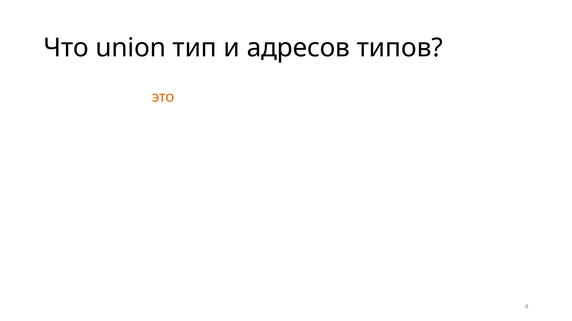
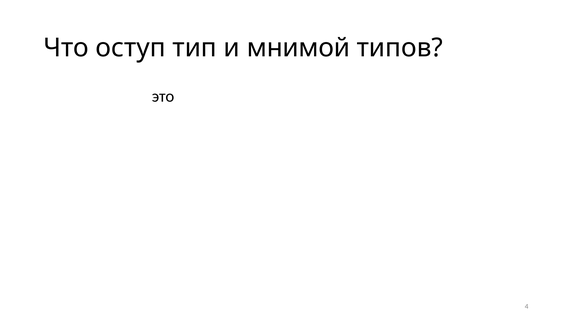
union: union -> оступ (131, 48)
адресов: адресов -> мнимой (298, 48)
это colour: orange -> black (163, 97)
